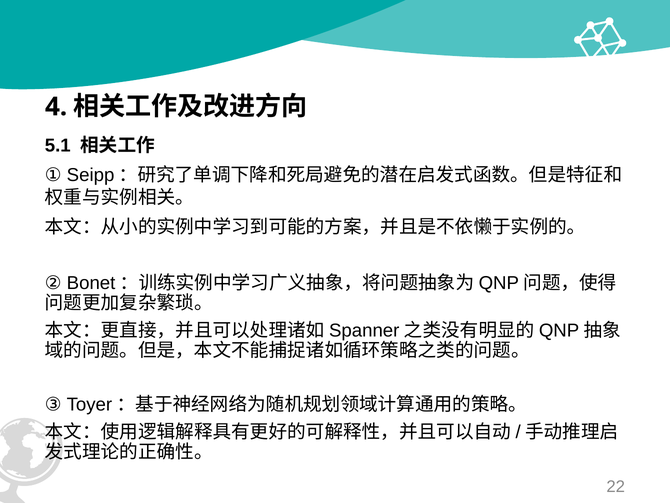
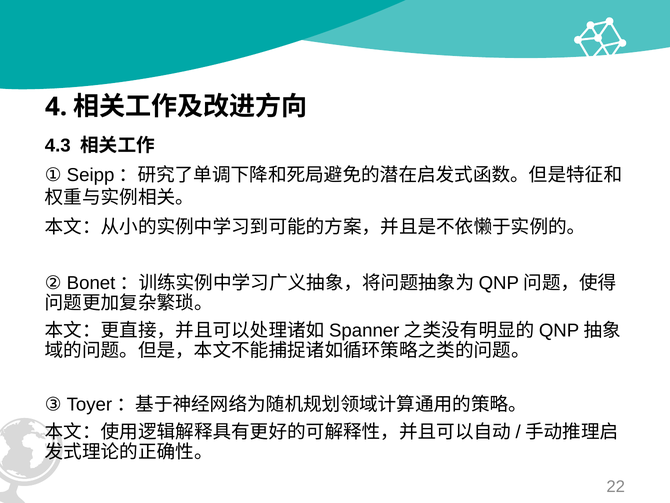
5.1: 5.1 -> 4.3 (58, 146)
